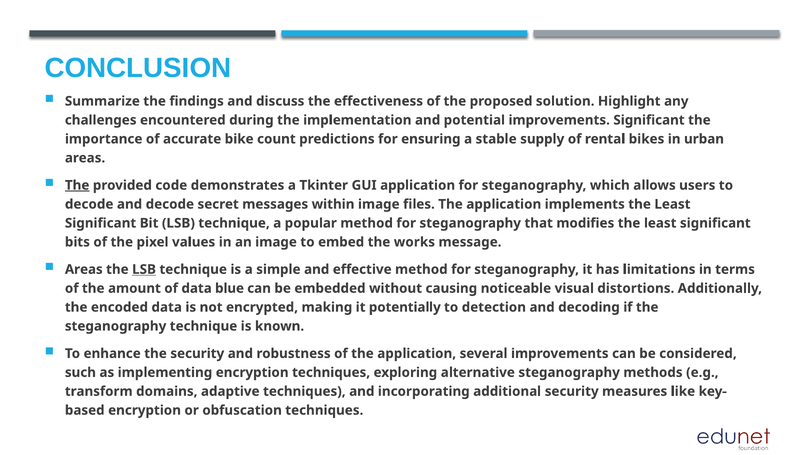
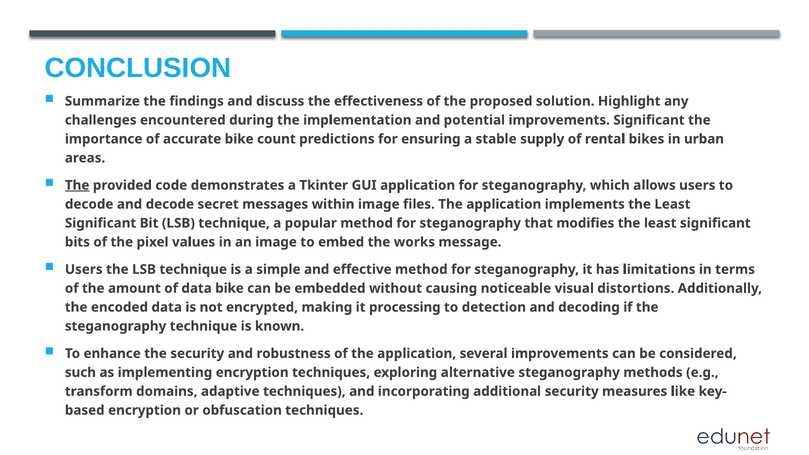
Areas: Areas -> Users (84, 269)
LSB underline: present -> none (144, 269)
data blue: blue -> bike (230, 288)
potentially: potentially -> processing (405, 307)
